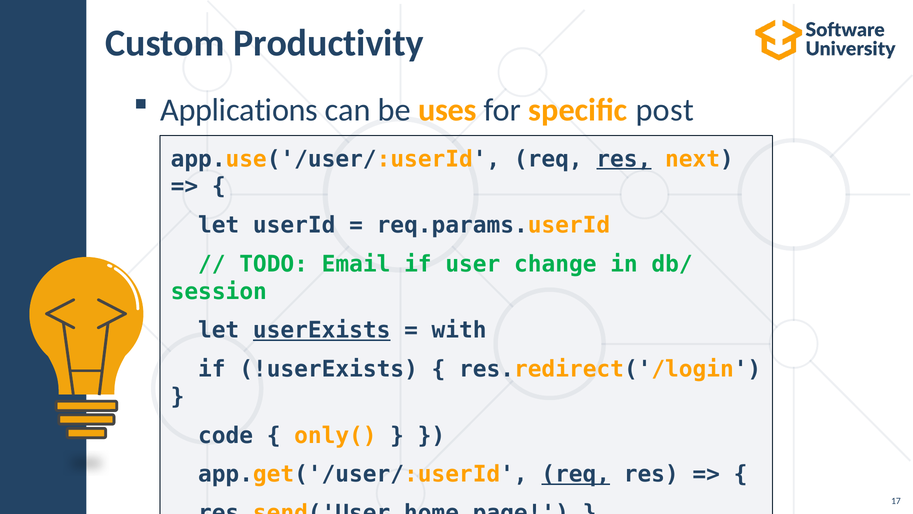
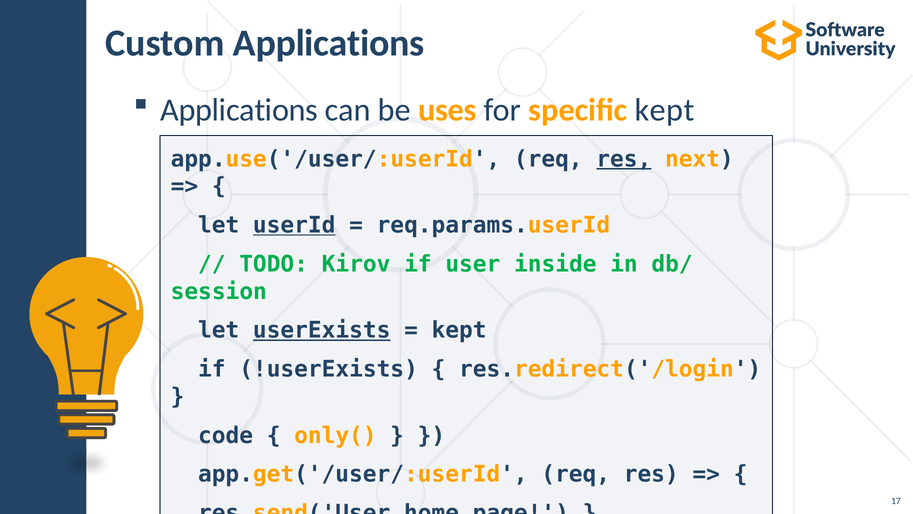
Custom Productivity: Productivity -> Applications (329, 43)
specific post: post -> kept (665, 110)
userId underline: none -> present (294, 225)
Email: Email -> Kirov (356, 264)
change: change -> inside (555, 264)
with: with -> kept (459, 330)
req underline: present -> none (576, 474)
